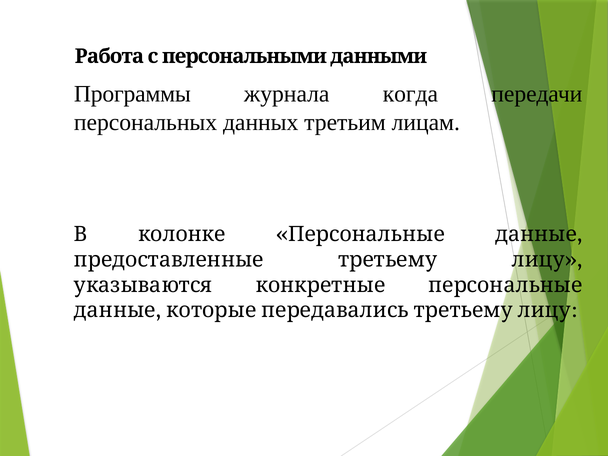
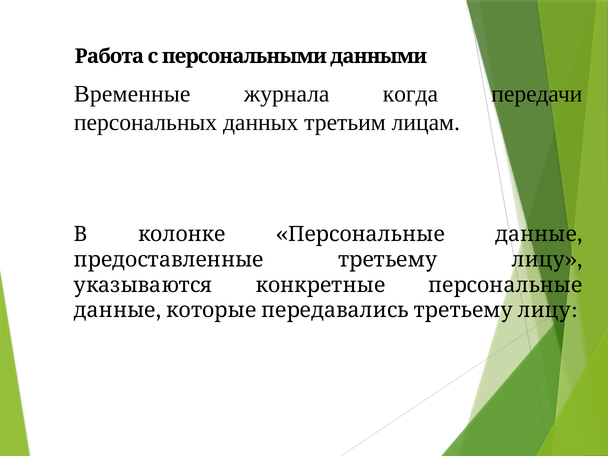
Программы: Программы -> Временные (132, 94)
